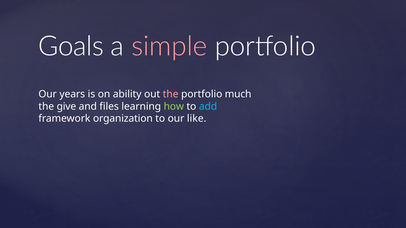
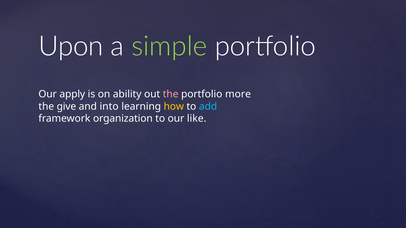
Goals: Goals -> Upon (71, 47)
simple colour: pink -> light green (169, 47)
years: years -> apply (72, 94)
much: much -> more (238, 94)
files: files -> into (109, 107)
how colour: light green -> yellow (174, 107)
